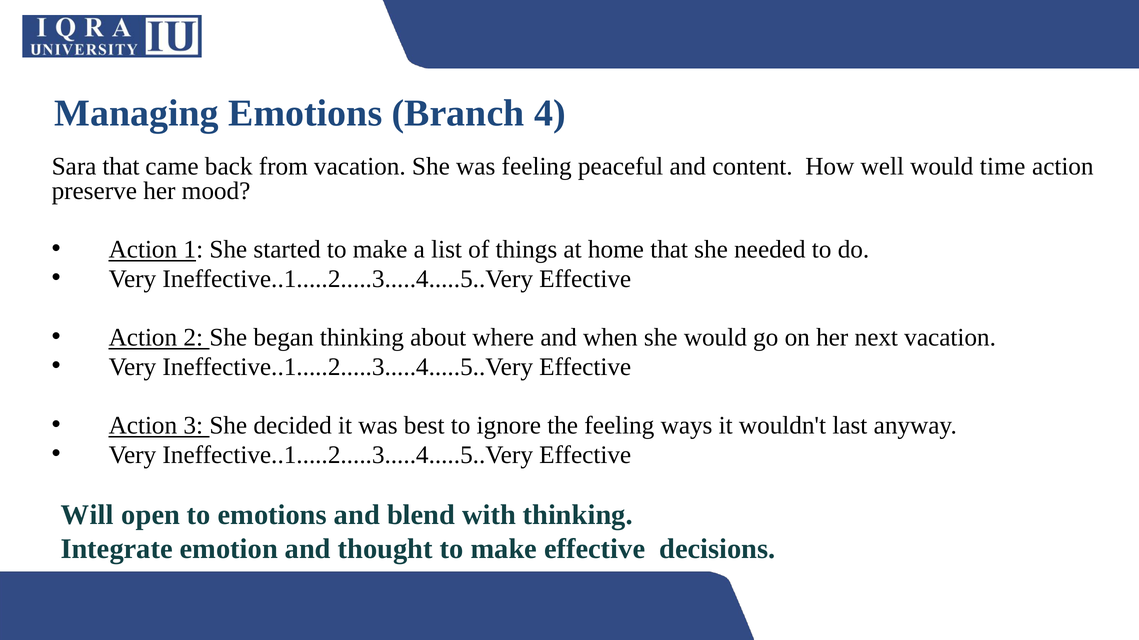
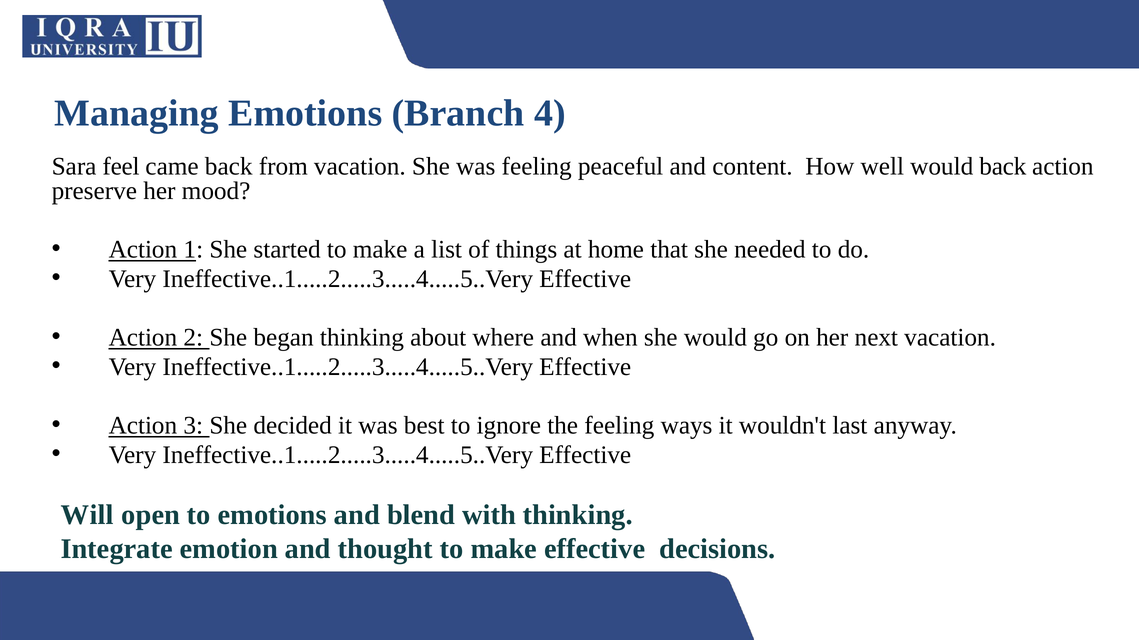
Sara that: that -> feel (121, 167)
would time: time -> back (1003, 167)
